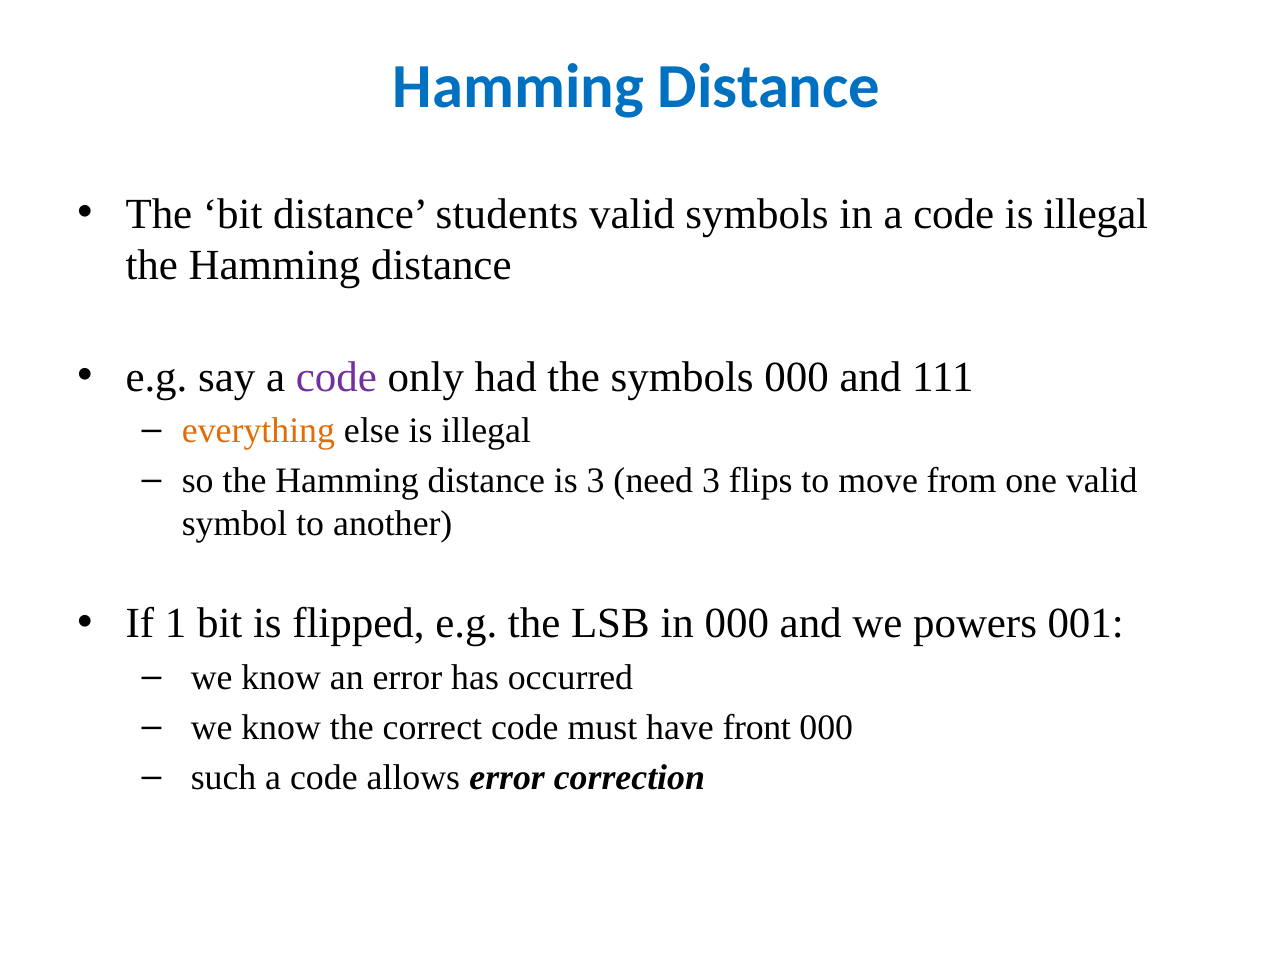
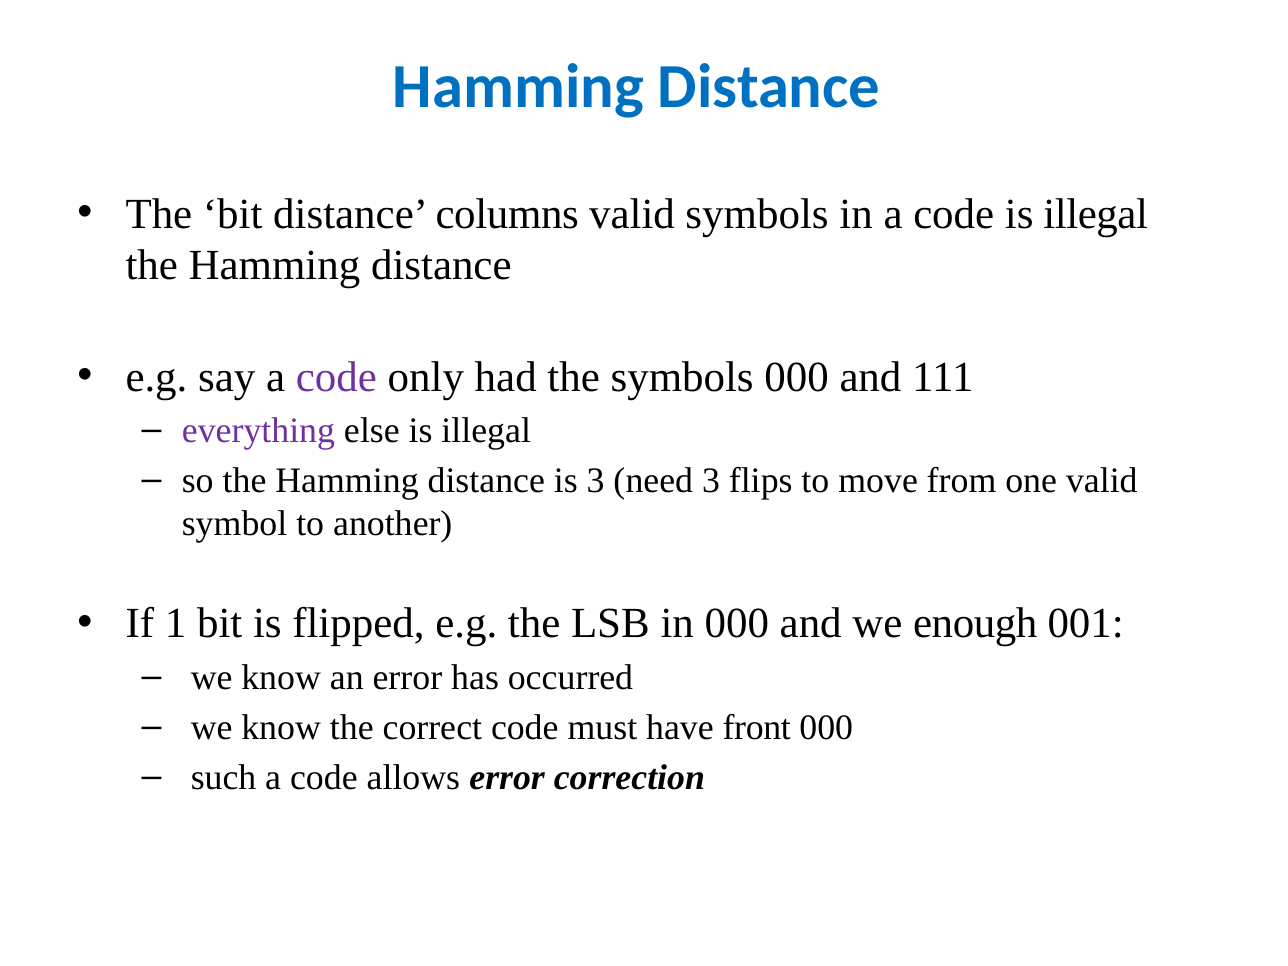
students: students -> columns (507, 214)
everything colour: orange -> purple (258, 431)
powers: powers -> enough (975, 623)
